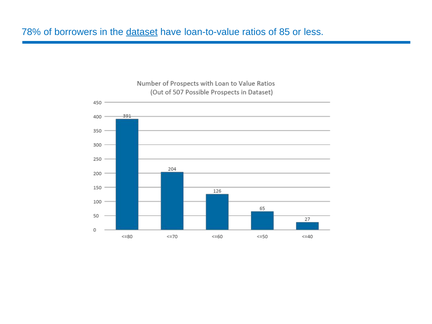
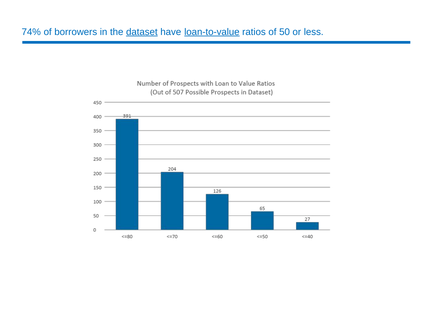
78%: 78% -> 74% (31, 32)
loan-to-value underline: none -> present (212, 32)
85: 85 -> 50 (285, 32)
